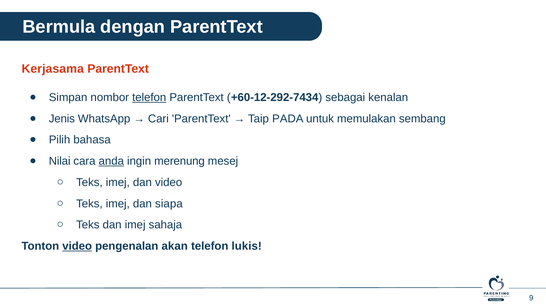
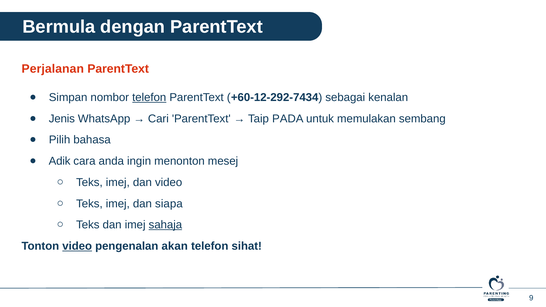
Kerjasama: Kerjasama -> Perjalanan (53, 69)
Nilai: Nilai -> Adik (60, 161)
anda underline: present -> none (111, 161)
merenung: merenung -> menonton (179, 161)
sahaja underline: none -> present (165, 225)
lukis: lukis -> sihat (247, 246)
